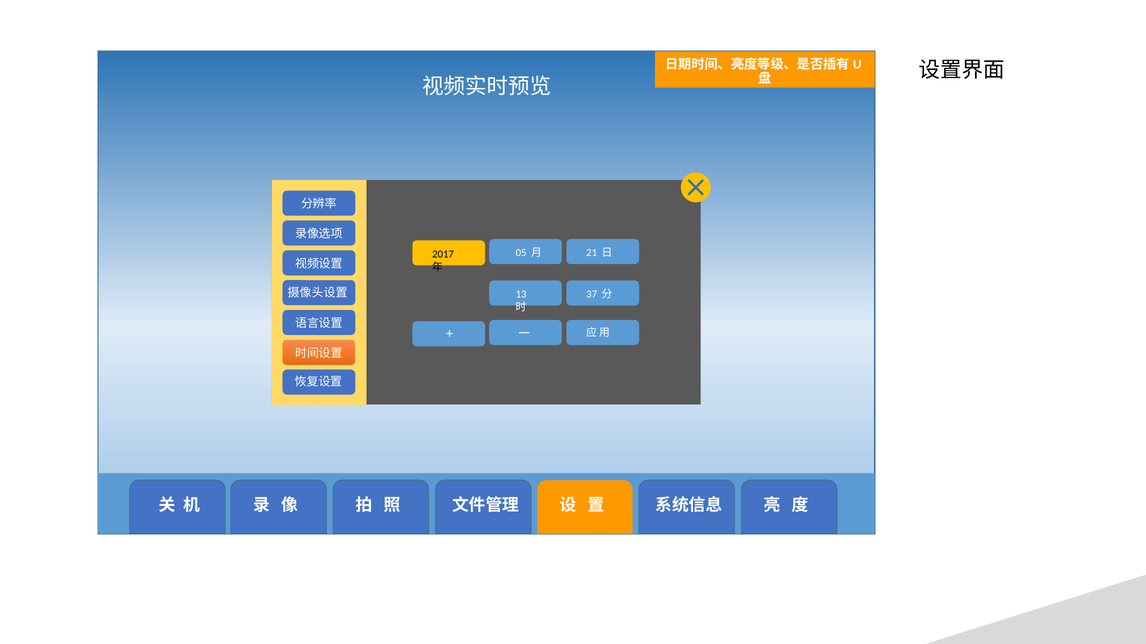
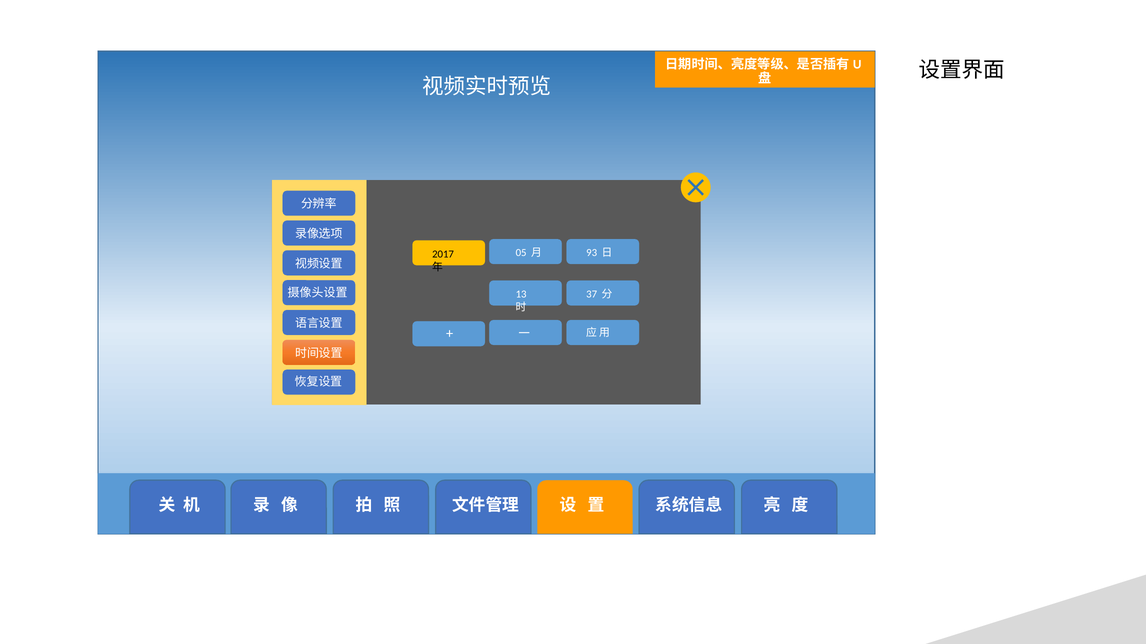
21: 21 -> 93 (592, 253)
